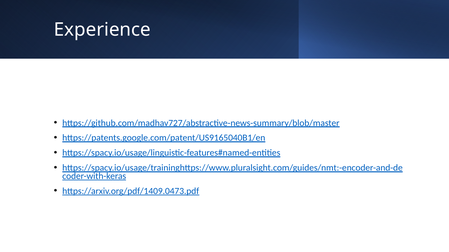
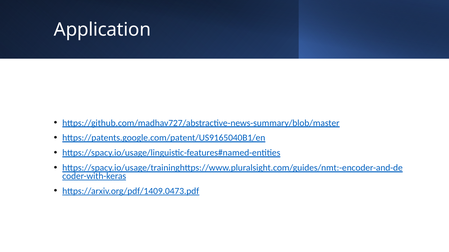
Experience: Experience -> Application (102, 30)
